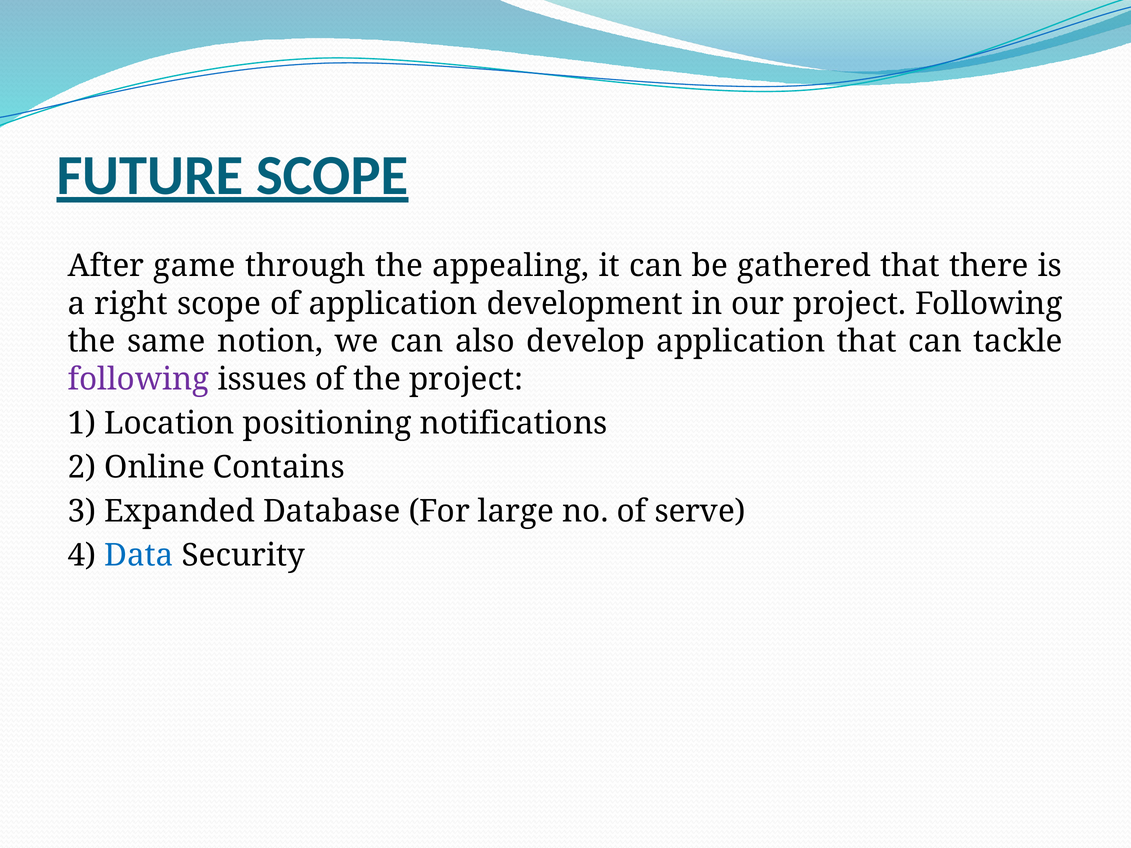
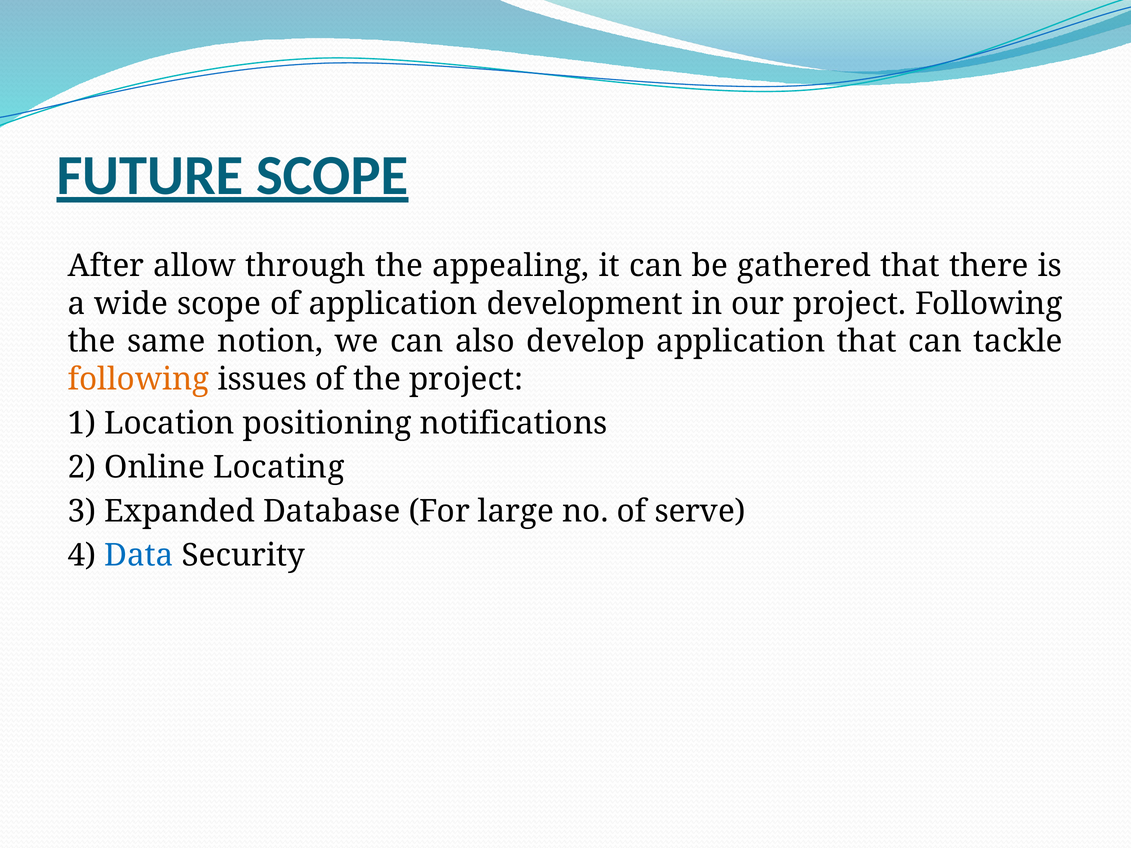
game: game -> allow (195, 266)
right: right -> wide (131, 304)
following colour: purple -> orange (139, 379)
Contains: Contains -> Locating (279, 467)
